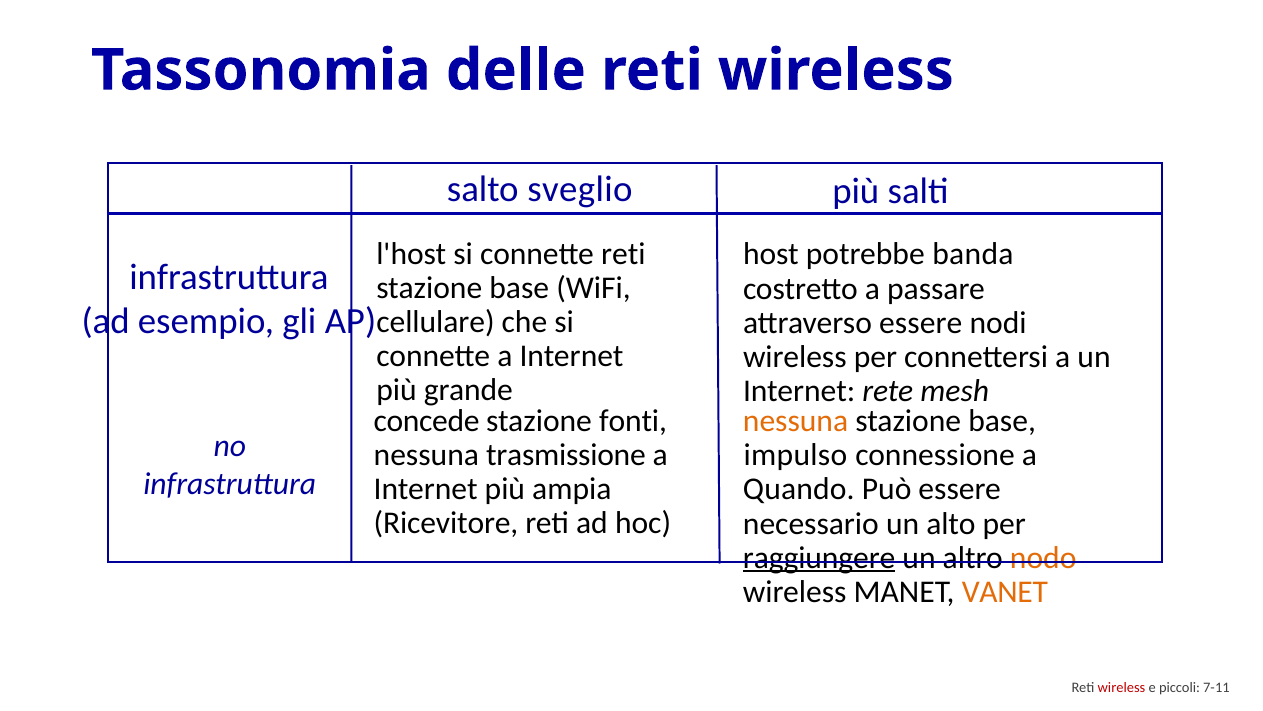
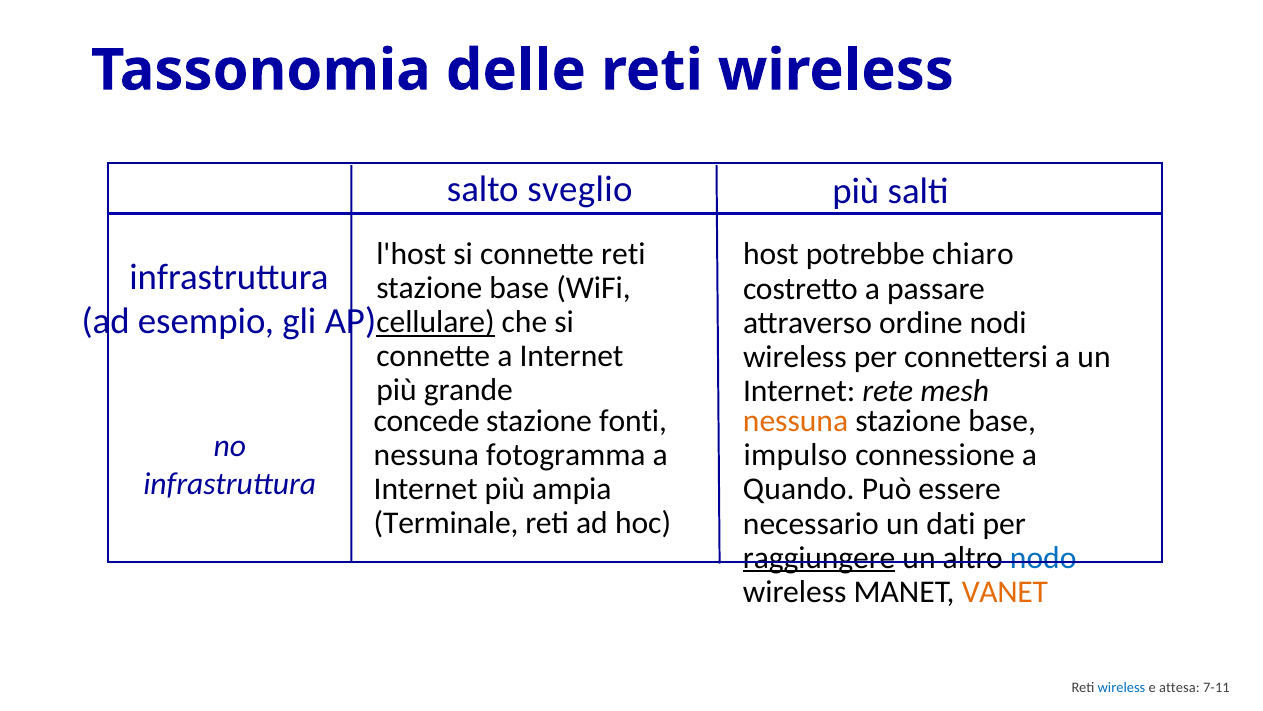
banda: banda -> chiaro (973, 254)
cellulare underline: none -> present (435, 322)
attraverso essere: essere -> ordine (921, 323)
trasmissione: trasmissione -> fotogramma (566, 455)
Ricevitore: Ricevitore -> Terminale (446, 523)
alto: alto -> dati (951, 523)
nodo colour: orange -> blue (1043, 557)
wireless colour: red -> blue (1121, 687)
piccoli: piccoli -> attesa (1179, 687)
